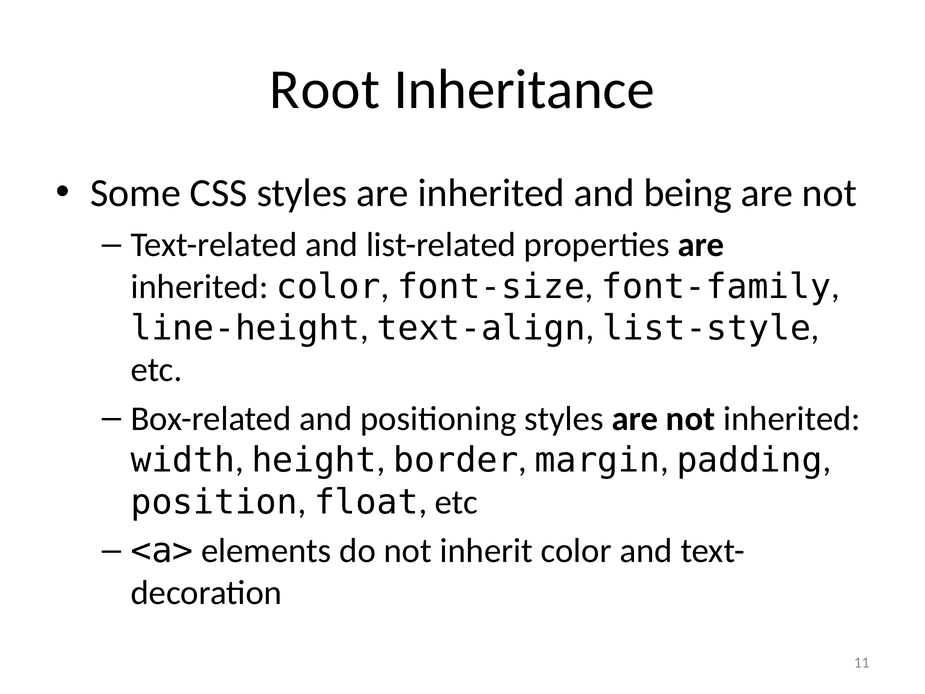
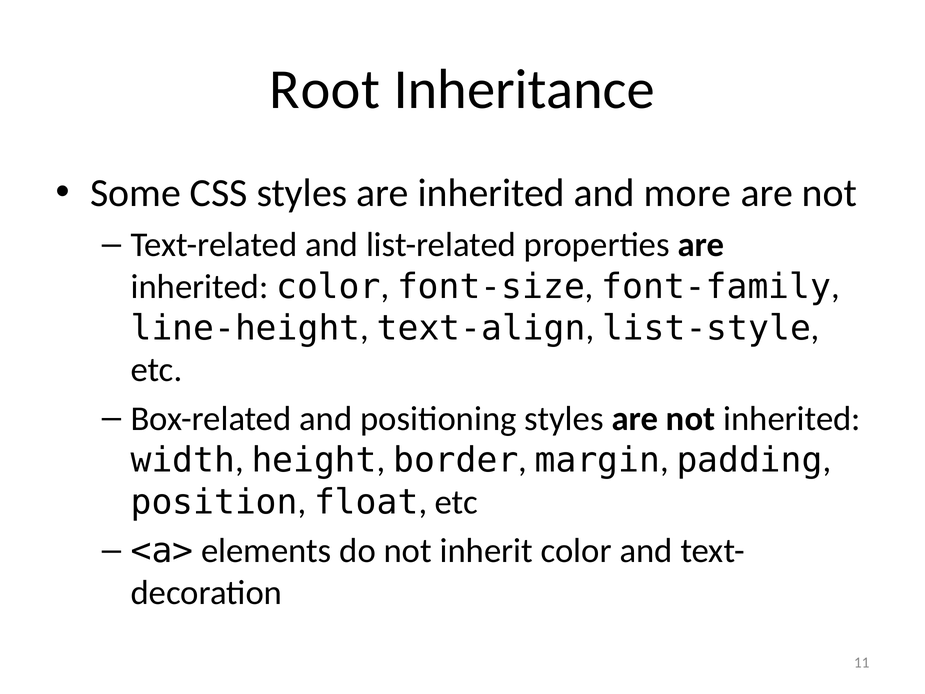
being: being -> more (687, 193)
